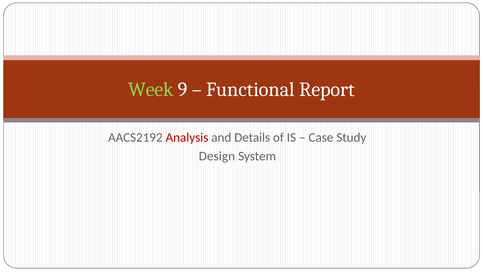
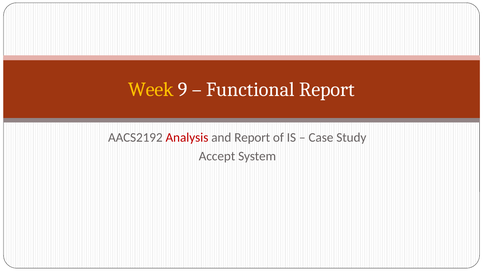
Week colour: light green -> yellow (151, 89)
and Details: Details -> Report (252, 137)
Design: Design -> Accept (217, 156)
